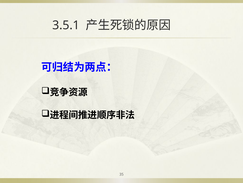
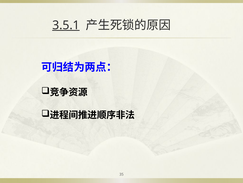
3.5.1 underline: none -> present (66, 25)
